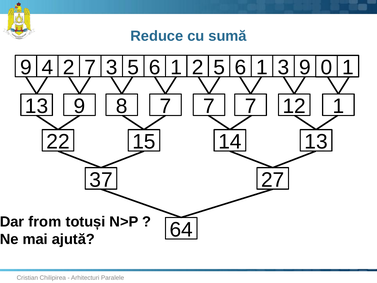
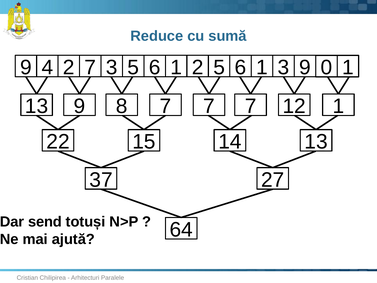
from: from -> send (45, 222)
